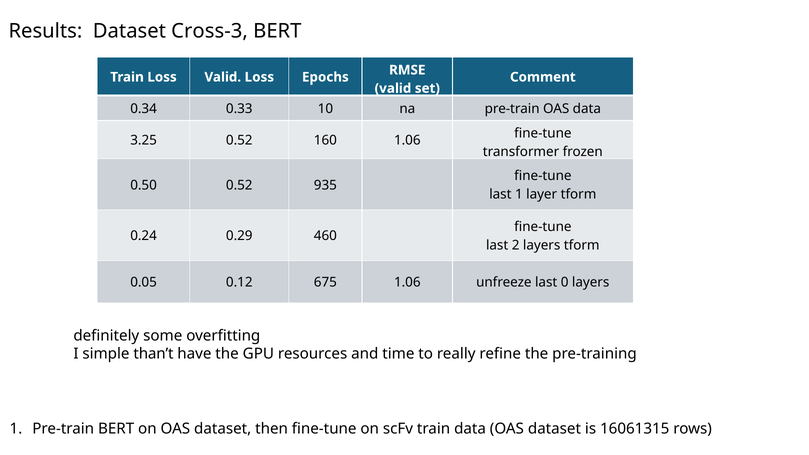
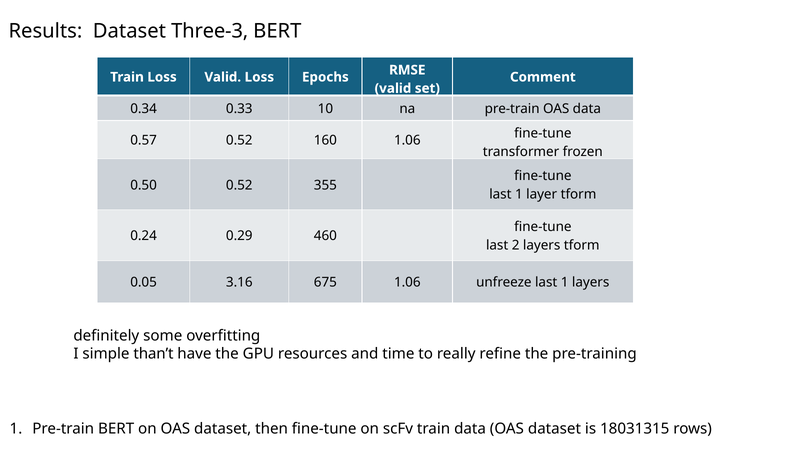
Cross-3: Cross-3 -> Three-3 (210, 31)
3.25: 3.25 -> 0.57 (144, 140)
935: 935 -> 355 (325, 185)
0.12: 0.12 -> 3.16 (239, 282)
unfreeze last 0: 0 -> 1 (565, 282)
16061315: 16061315 -> 18031315 (635, 429)
